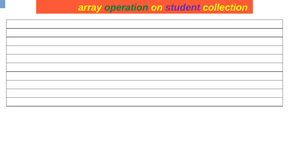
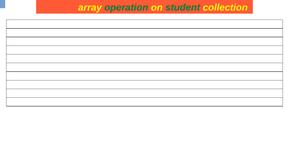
student colour: purple -> green (183, 8)
